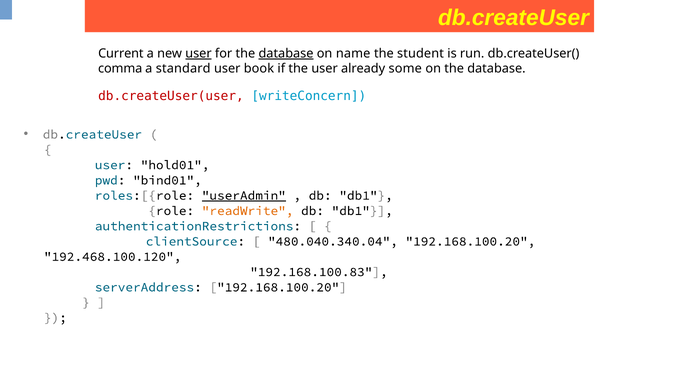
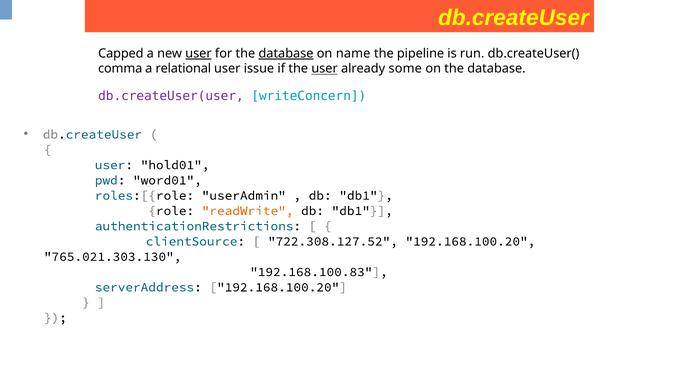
Current: Current -> Capped (121, 53)
student: student -> pipeline (421, 53)
standard: standard -> relational (183, 69)
book: book -> issue (259, 69)
user underline: none -> present (325, 69)
db.createUser(user colour: red -> purple (171, 96)
bind01: bind01 -> word01 (167, 180)
userAdmin underline: present -> none (244, 195)
480.040.340.04: 480.040.340.04 -> 722.308.127.52 (333, 241)
192.468.100.120: 192.468.100.120 -> 765.021.303.130 (113, 257)
